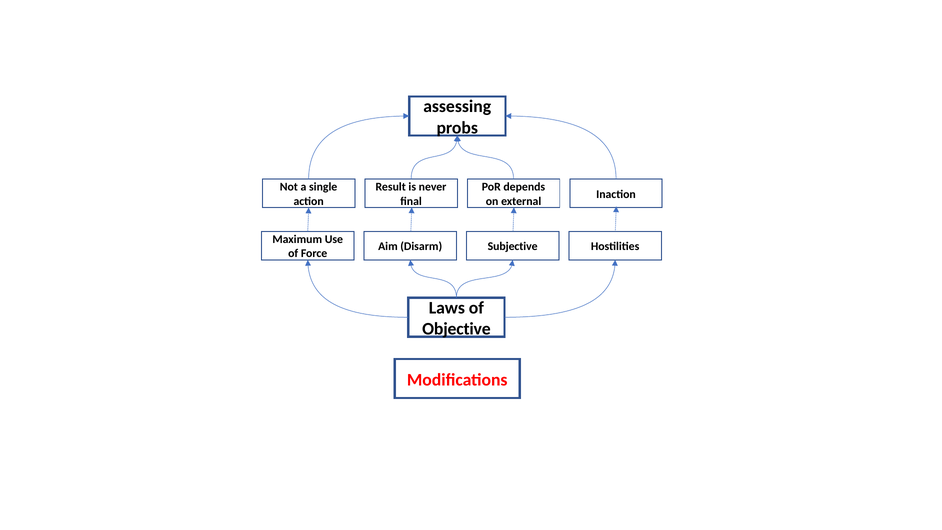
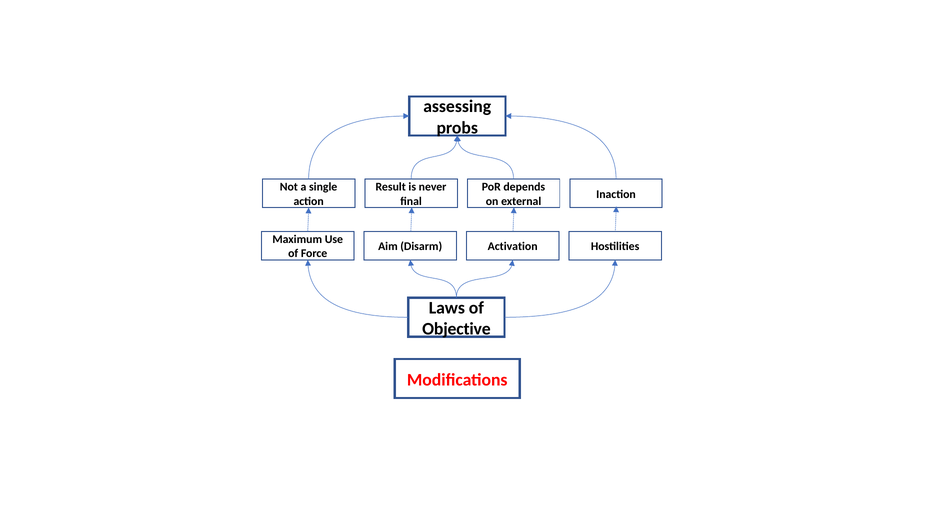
Subjective: Subjective -> Activation (513, 246)
